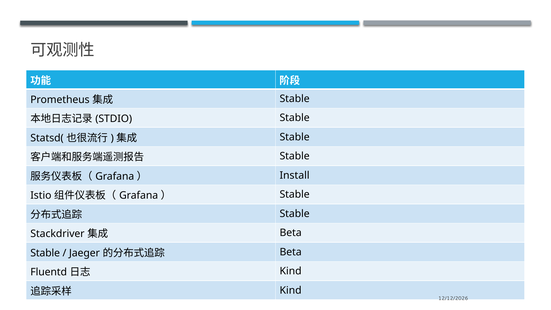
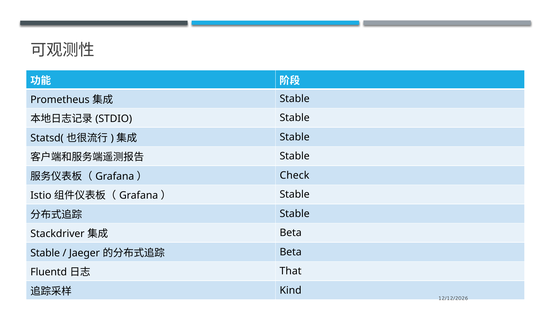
Install: Install -> Check (295, 175)
Kind: Kind -> That (291, 271)
